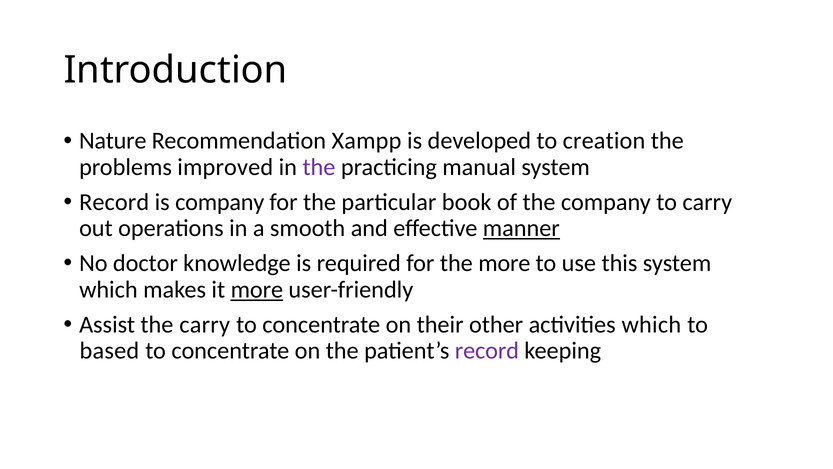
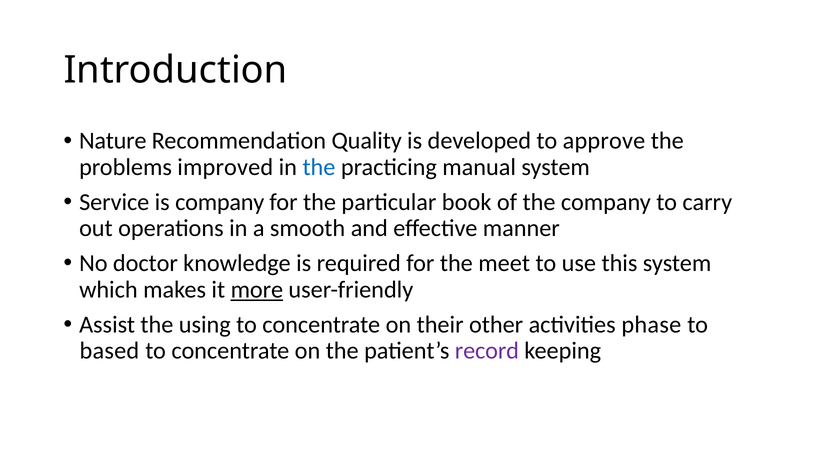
Xampp: Xampp -> Quality (367, 141)
creation: creation -> approve (604, 141)
the colour: purple -> blue (319, 167)
Record: Record -> Service (114, 202)
manner underline: present -> none (521, 228)
the more: more -> meet (504, 263)
the carry: carry -> using (205, 324)
activities which: which -> phase (651, 324)
